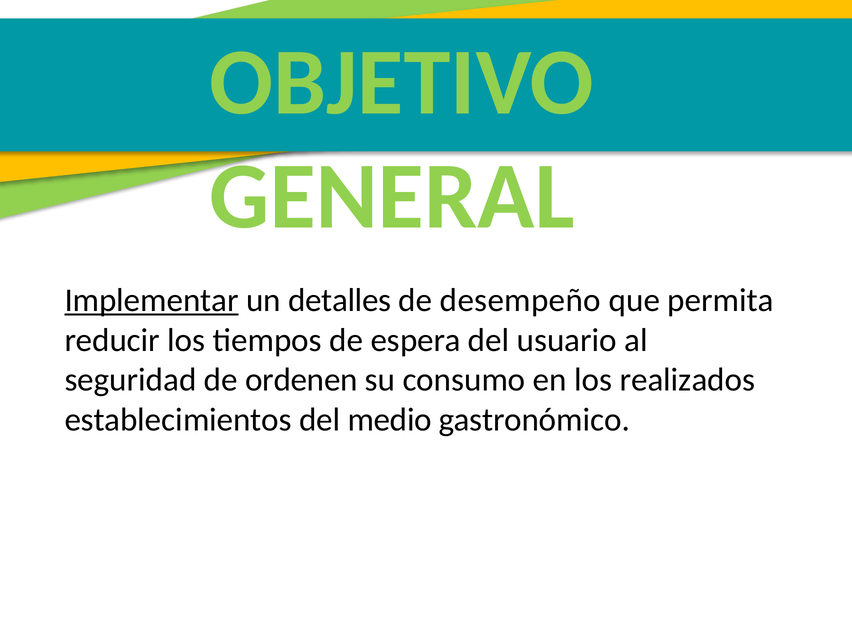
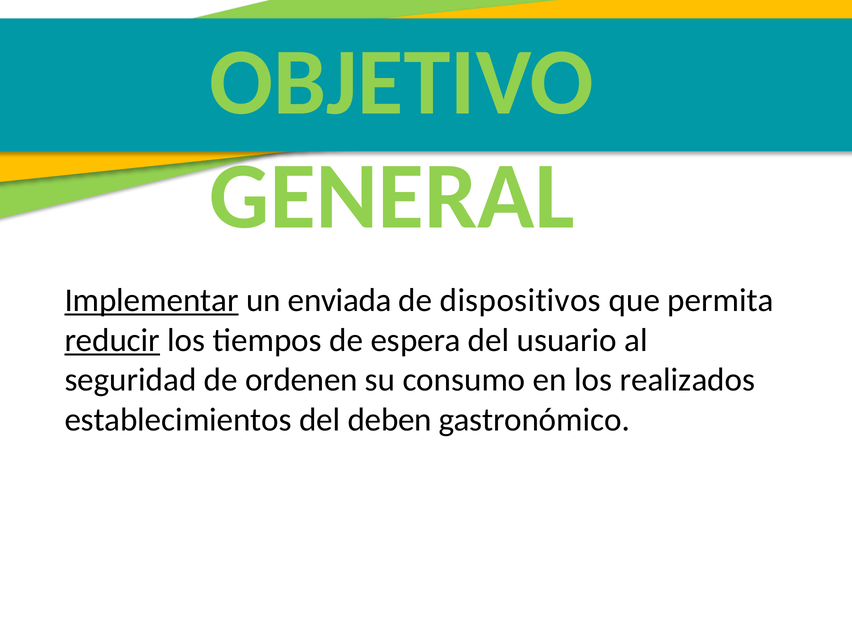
detalles: detalles -> enviada (340, 300)
desempeño: desempeño -> dispositivos (520, 300)
reducir underline: none -> present (112, 340)
medio: medio -> deben (390, 420)
